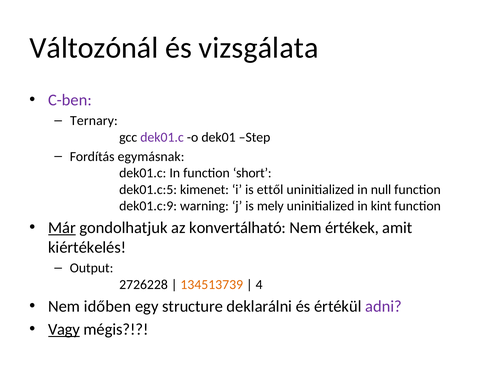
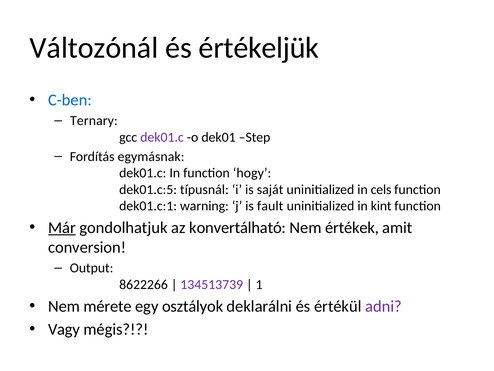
vizsgálata: vizsgálata -> értékeljük (259, 48)
C-ben colour: purple -> blue (70, 100)
short: short -> hogy (252, 173)
kimenet: kimenet -> típusnál (204, 189)
ettől: ettől -> saját (270, 189)
null: null -> cels (381, 189)
dek01.c:9: dek01.c:9 -> dek01.c:1 (148, 206)
mely: mely -> fault (270, 206)
kiértékelés: kiértékelés -> conversion (87, 247)
2726228: 2726228 -> 8622266 (144, 284)
134513739 colour: orange -> purple (212, 284)
4: 4 -> 1 (259, 284)
időben: időben -> mérete (108, 306)
structure: structure -> osztályok (193, 306)
Vagy underline: present -> none (64, 329)
